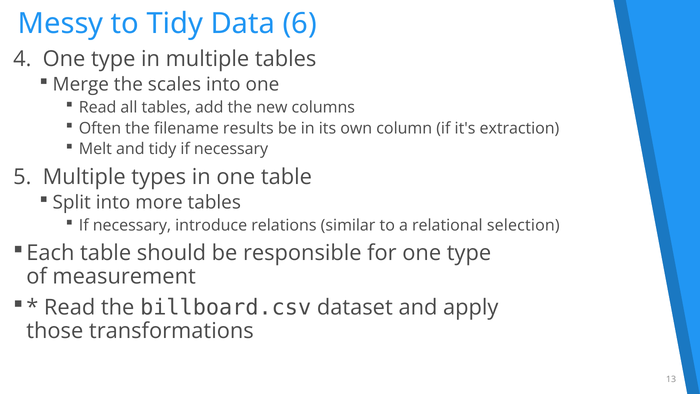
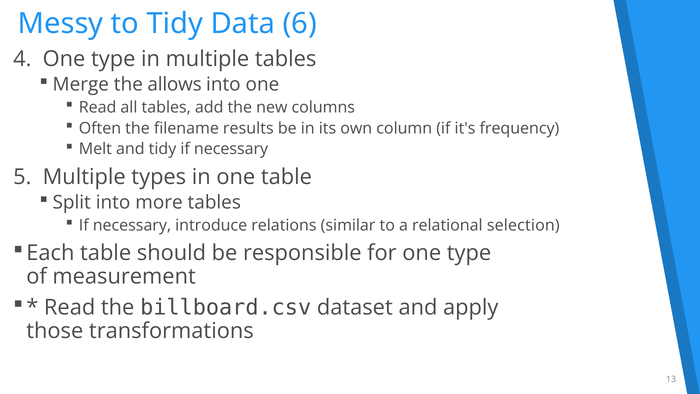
scales: scales -> allows (175, 85)
extraction: extraction -> frequency (519, 128)
